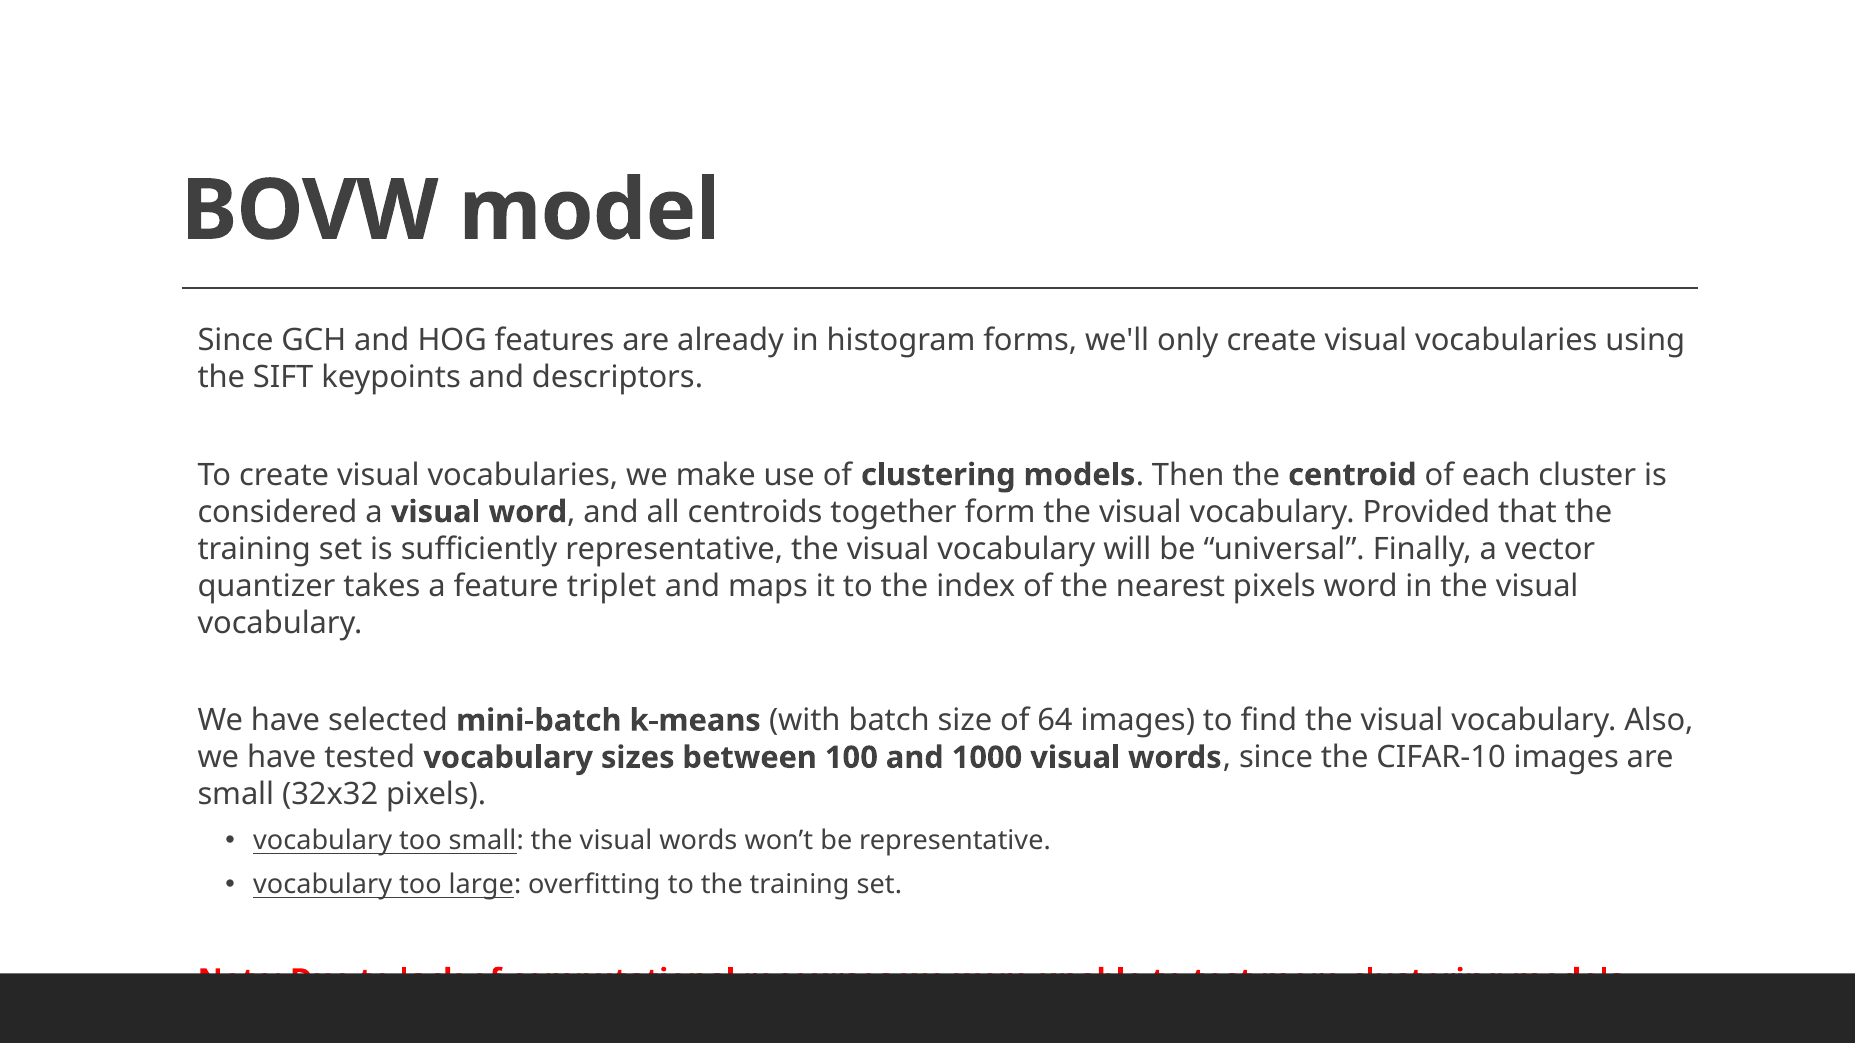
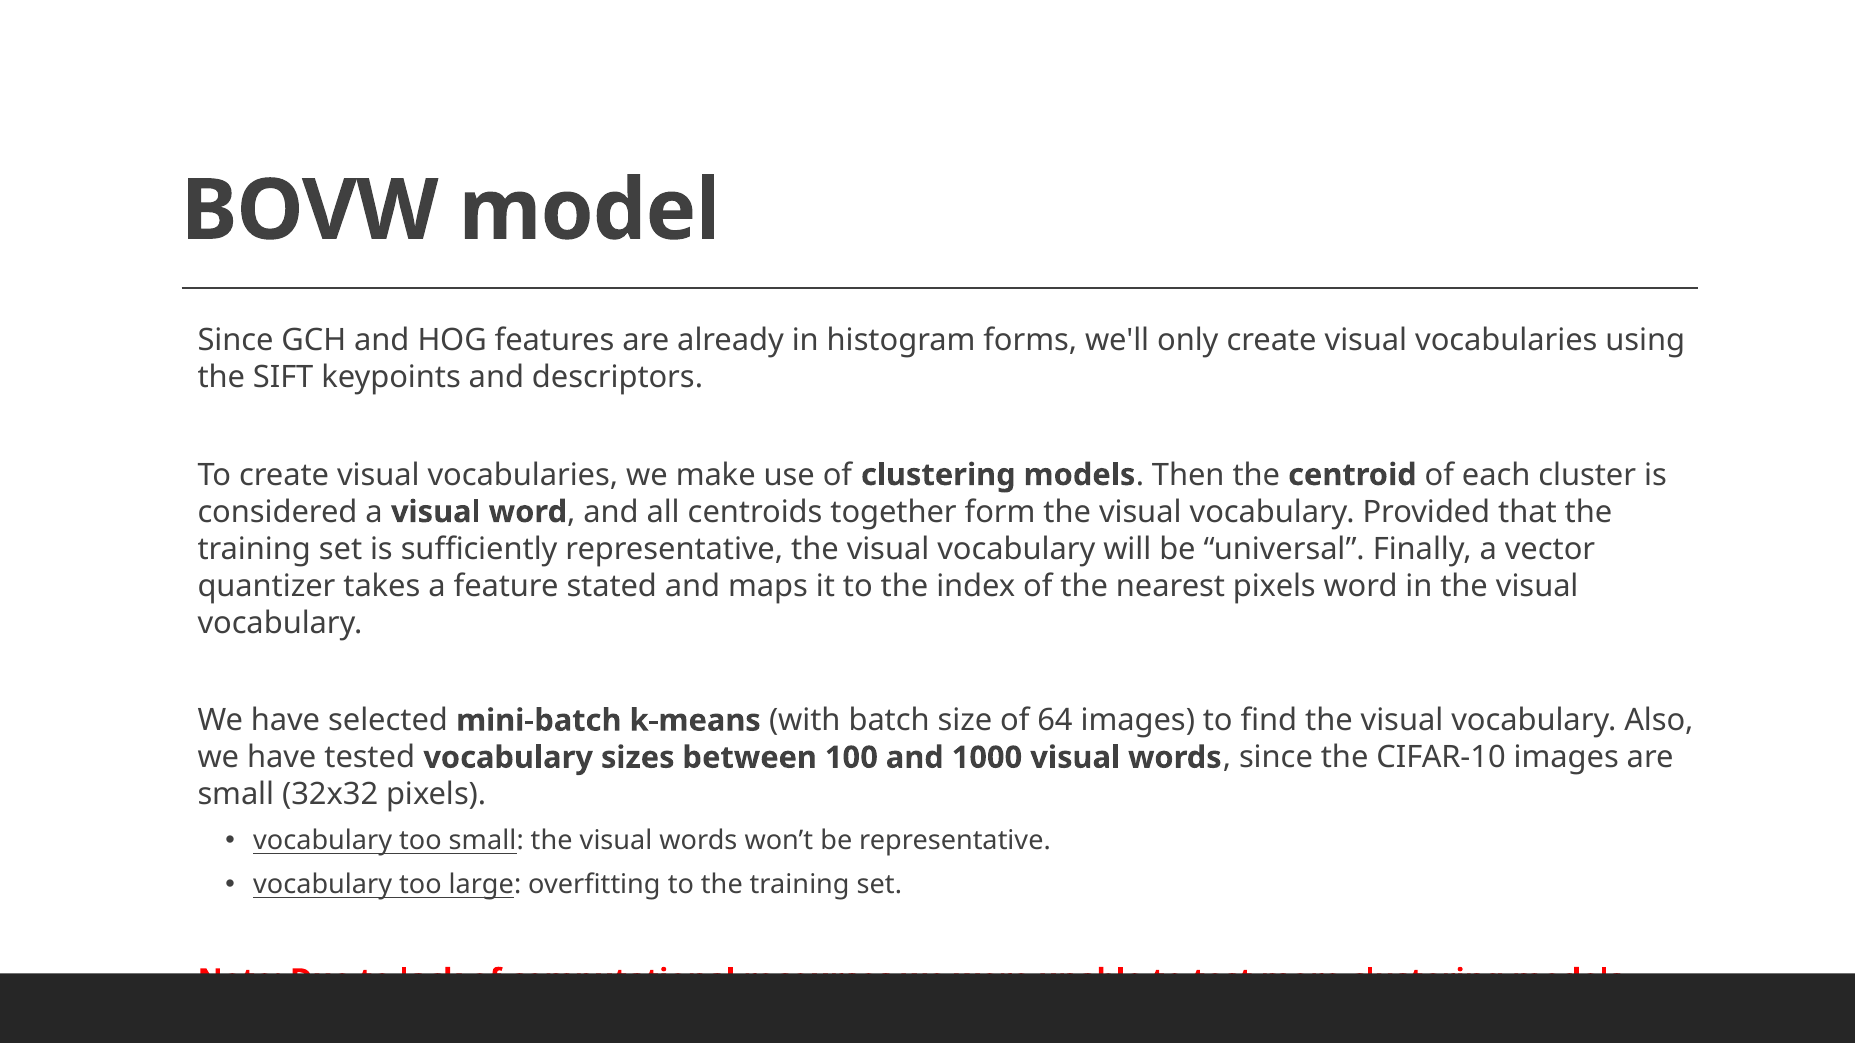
triplet: triplet -> stated (612, 586)
